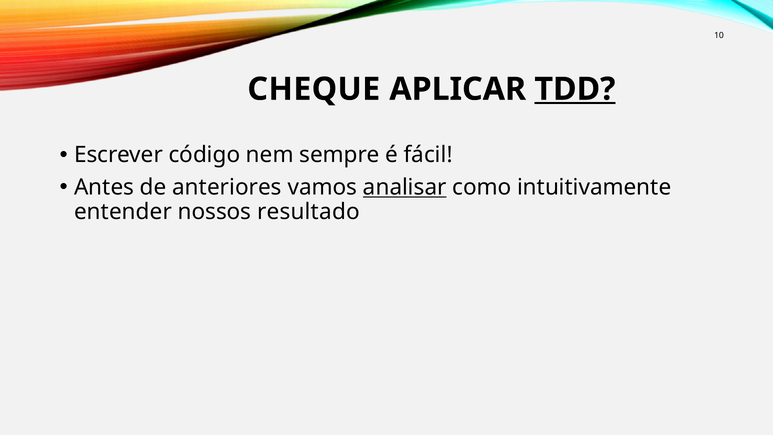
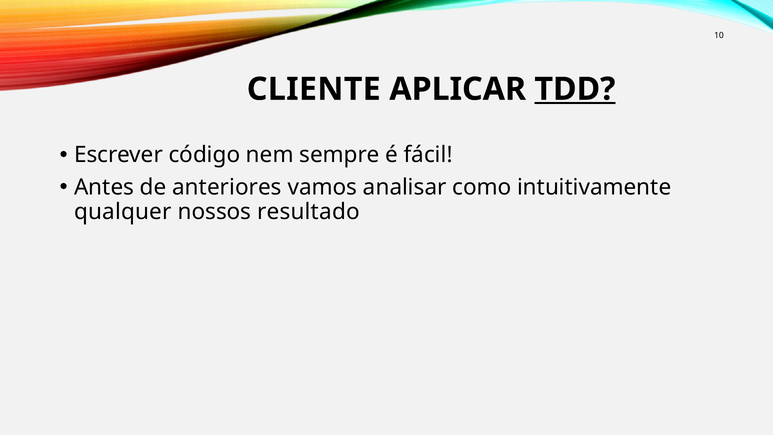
CHEQUE: CHEQUE -> CLIENTE (314, 89)
analisar underline: present -> none (405, 187)
entender: entender -> qualquer (123, 212)
